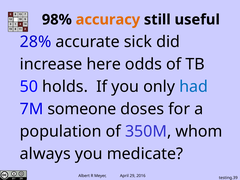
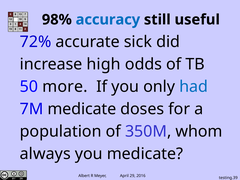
accuracy colour: orange -> blue (108, 20)
28%: 28% -> 72% (36, 42)
here: here -> high (104, 64)
holds: holds -> more (65, 87)
7M someone: someone -> medicate (82, 109)
